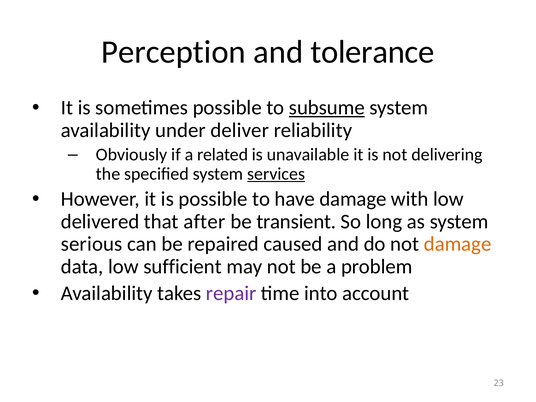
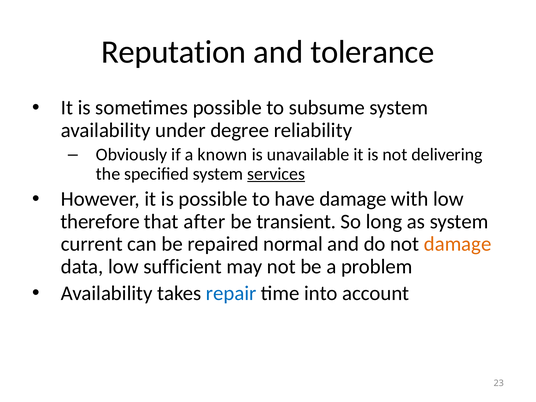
Perception: Perception -> Reputation (174, 52)
subsume underline: present -> none (327, 108)
deliver: deliver -> degree (240, 130)
related: related -> known (222, 155)
delivered: delivered -> therefore (100, 221)
serious: serious -> current (92, 244)
caused: caused -> normal (293, 244)
repair colour: purple -> blue (231, 293)
